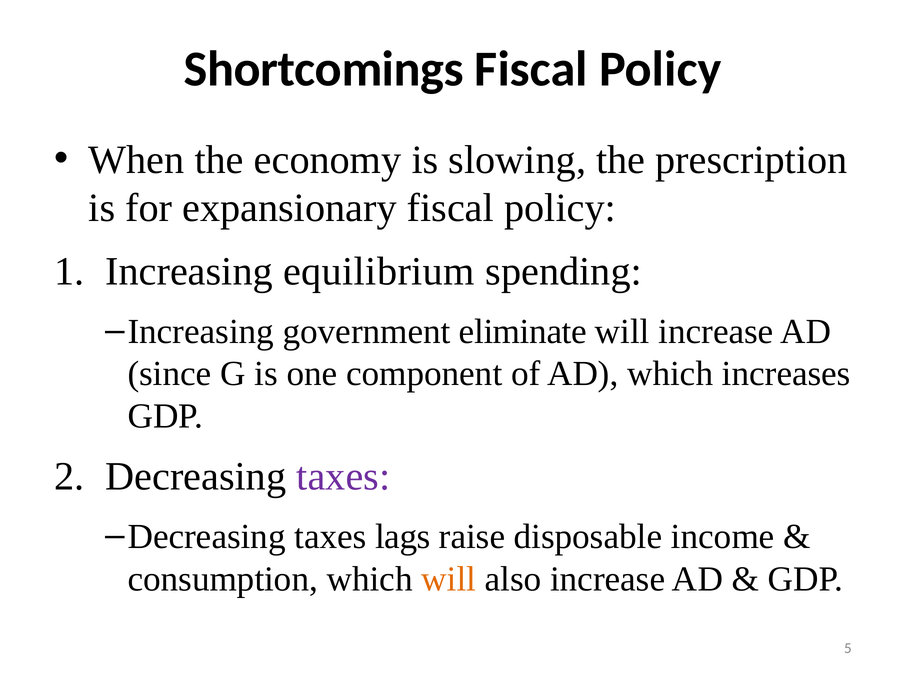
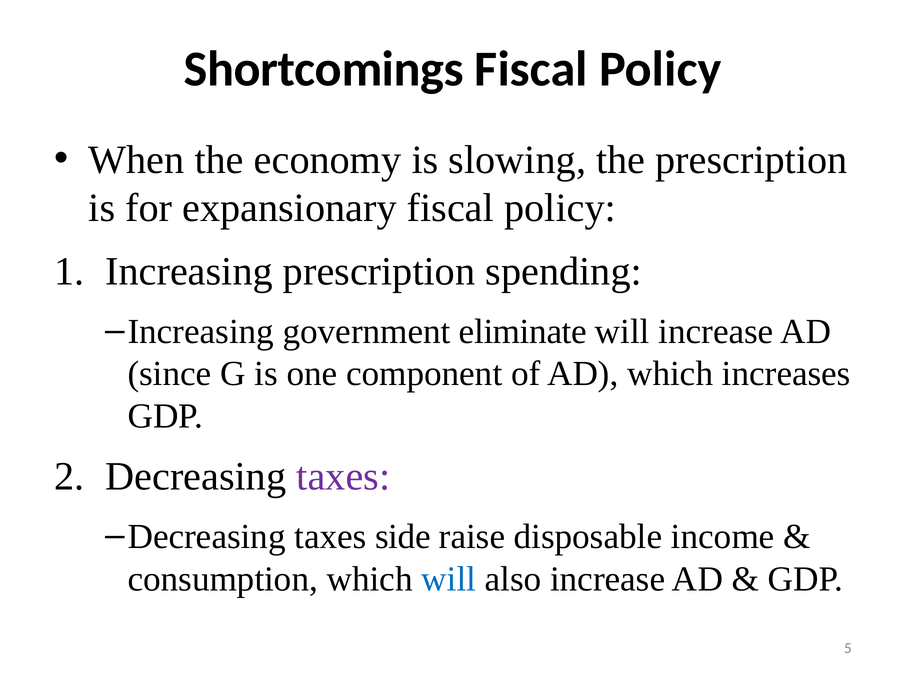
Increasing equilibrium: equilibrium -> prescription (379, 272)
lags: lags -> side (403, 537)
will colour: orange -> blue (449, 579)
